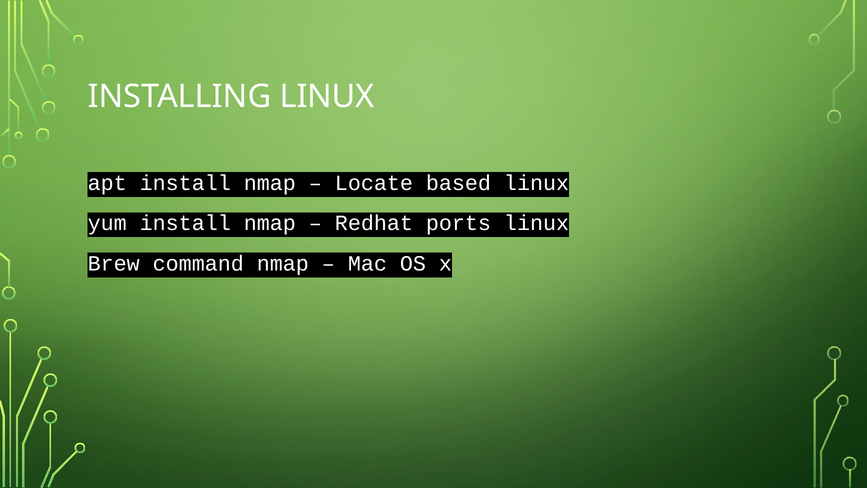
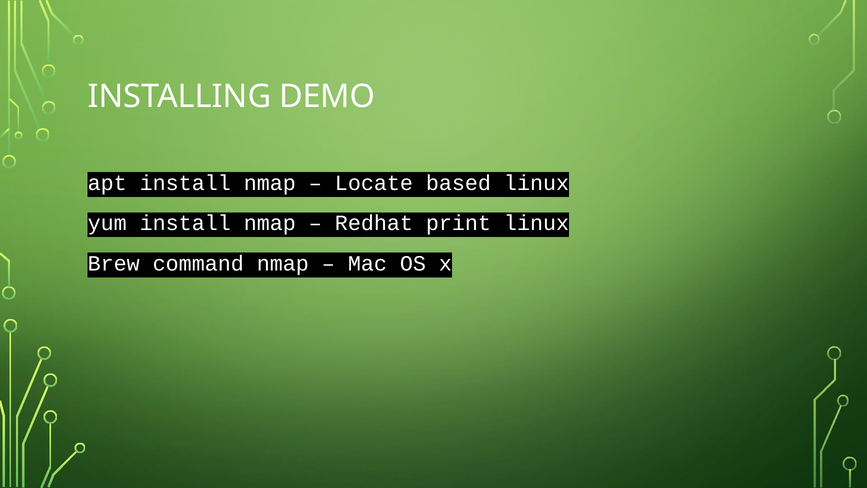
INSTALLING LINUX: LINUX -> DEMO (327, 96)
ports: ports -> print (458, 223)
